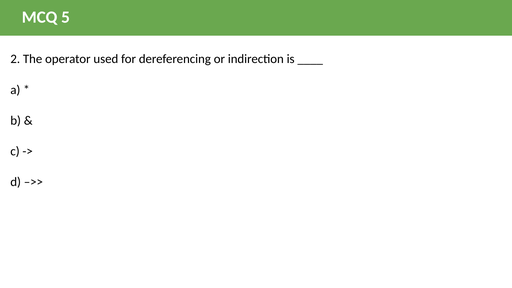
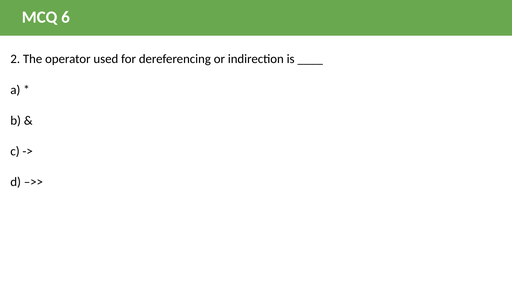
5: 5 -> 6 (66, 17)
